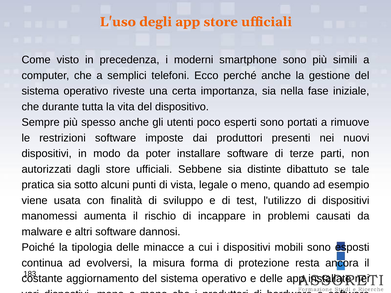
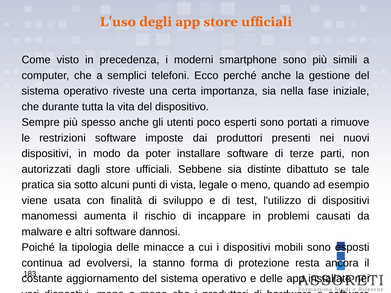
misura: misura -> stanno (169, 263)
